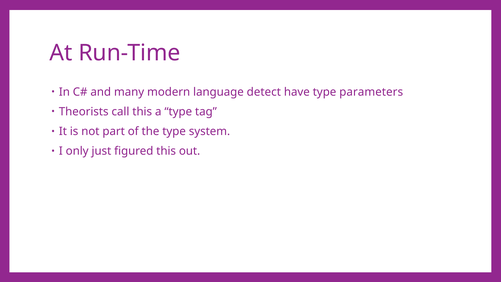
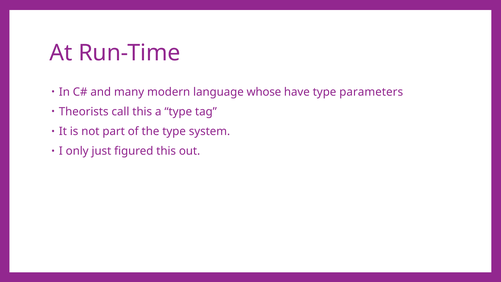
detect: detect -> whose (264, 92)
